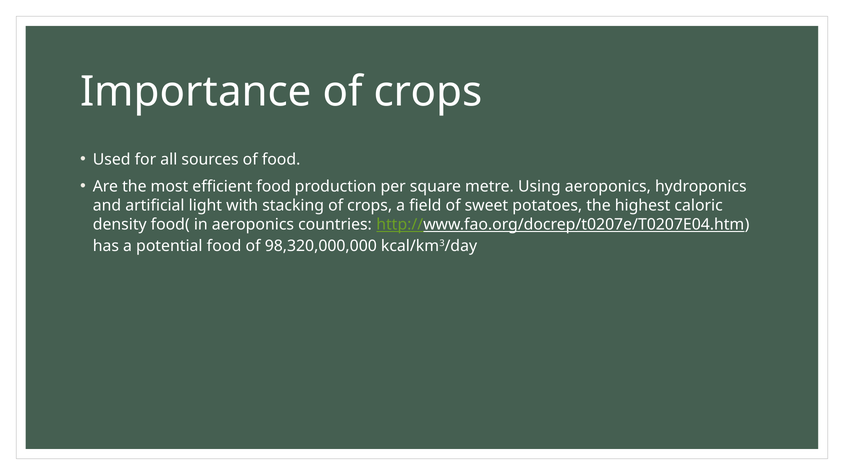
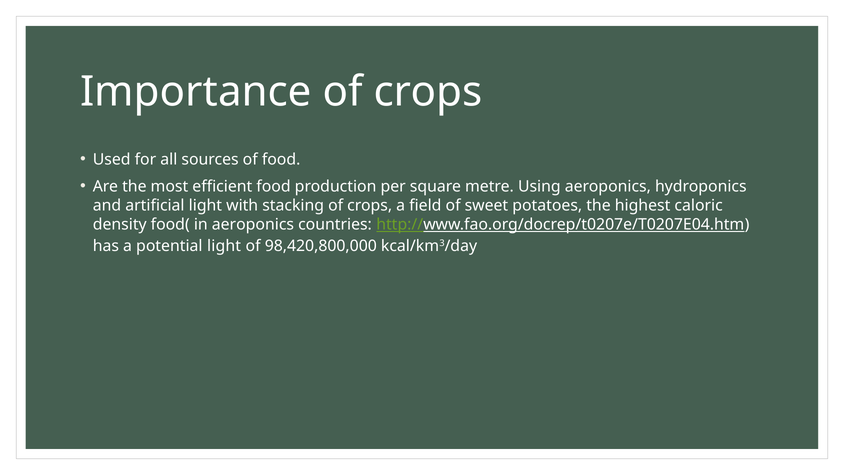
potential food: food -> light (224, 246)
98,320,000,000: 98,320,000,000 -> 98,420,800,000 (321, 246)
